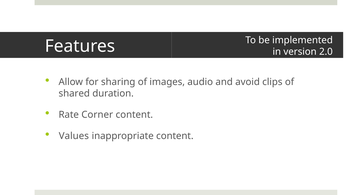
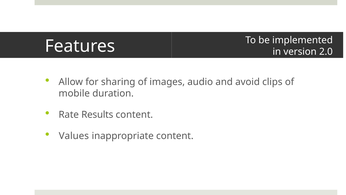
shared: shared -> mobile (74, 93)
Corner: Corner -> Results (97, 115)
